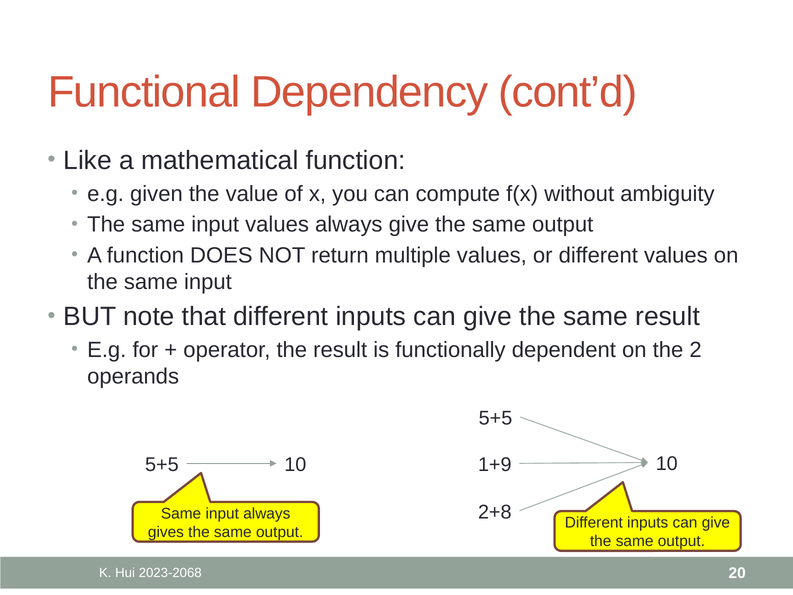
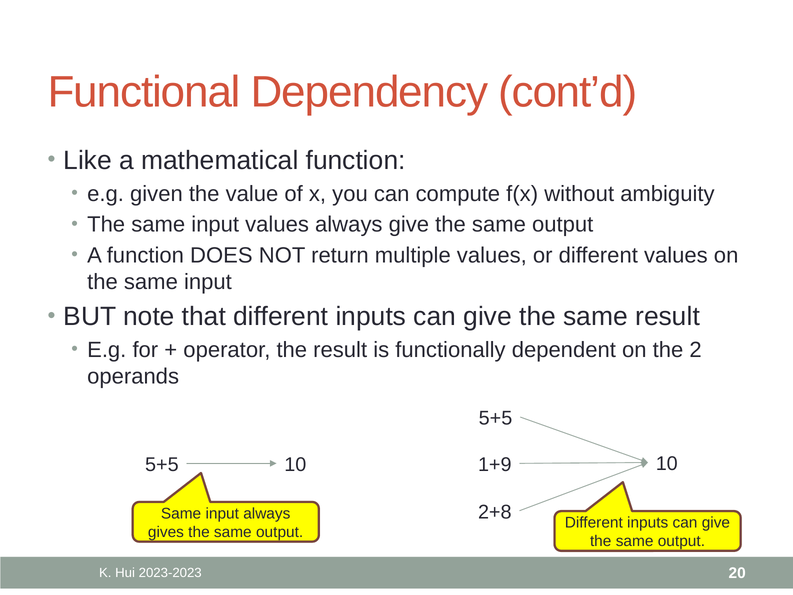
2023-2068: 2023-2068 -> 2023-2023 (170, 573)
